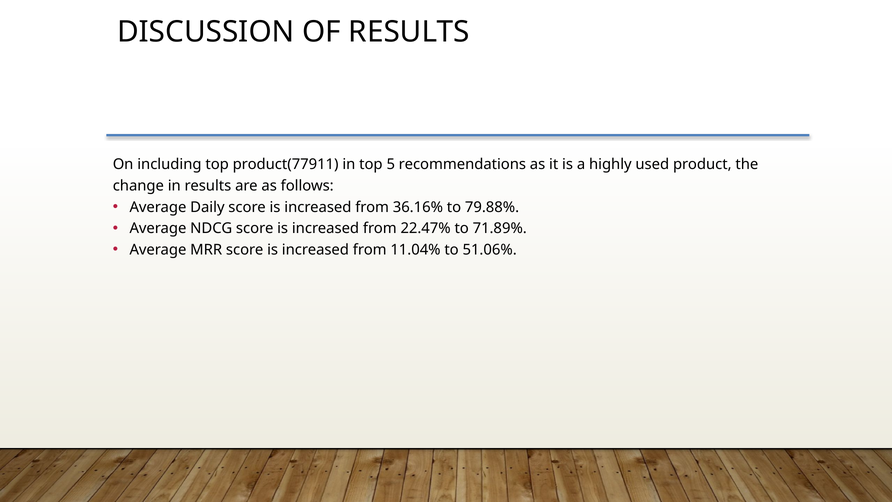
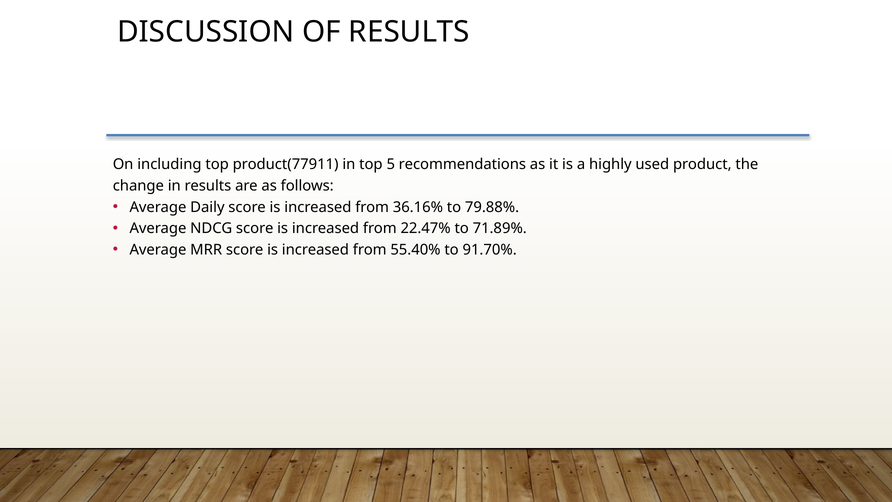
11.04%: 11.04% -> 55.40% (415, 250)
51.06%: 51.06% -> 91.70% (490, 250)
